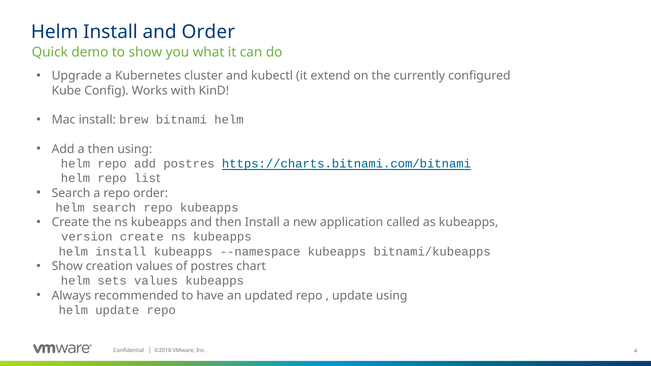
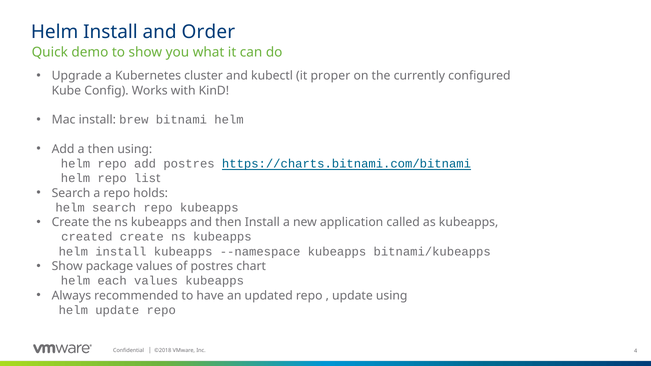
extend: extend -> proper (330, 76)
repo order: order -> holds (151, 193)
version: version -> created (87, 237)
creation: creation -> package (109, 266)
sets: sets -> each (112, 281)
